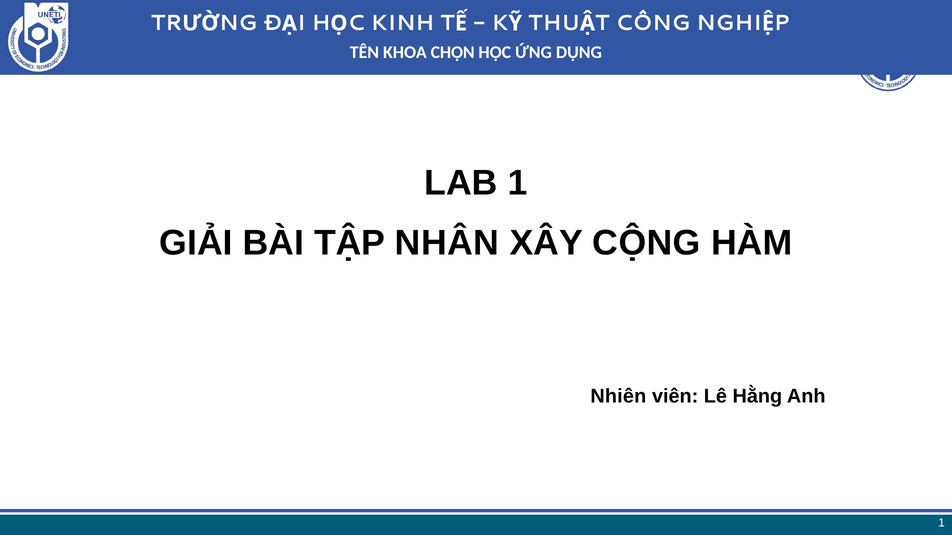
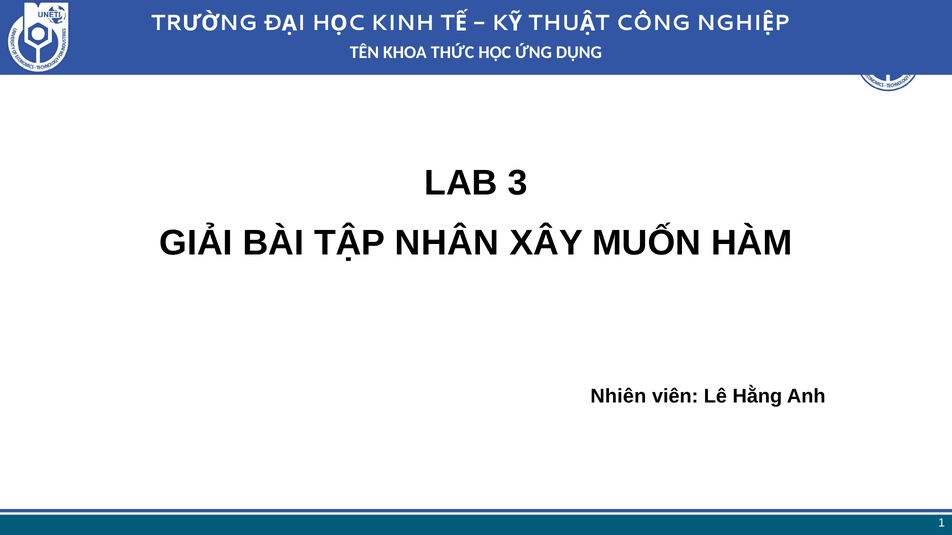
CHỌN: CHỌN -> THỨC (453, 53)
LAB 1: 1 -> 3 (518, 183)
CỘNG: CỘNG -> MUỐN (647, 243)
